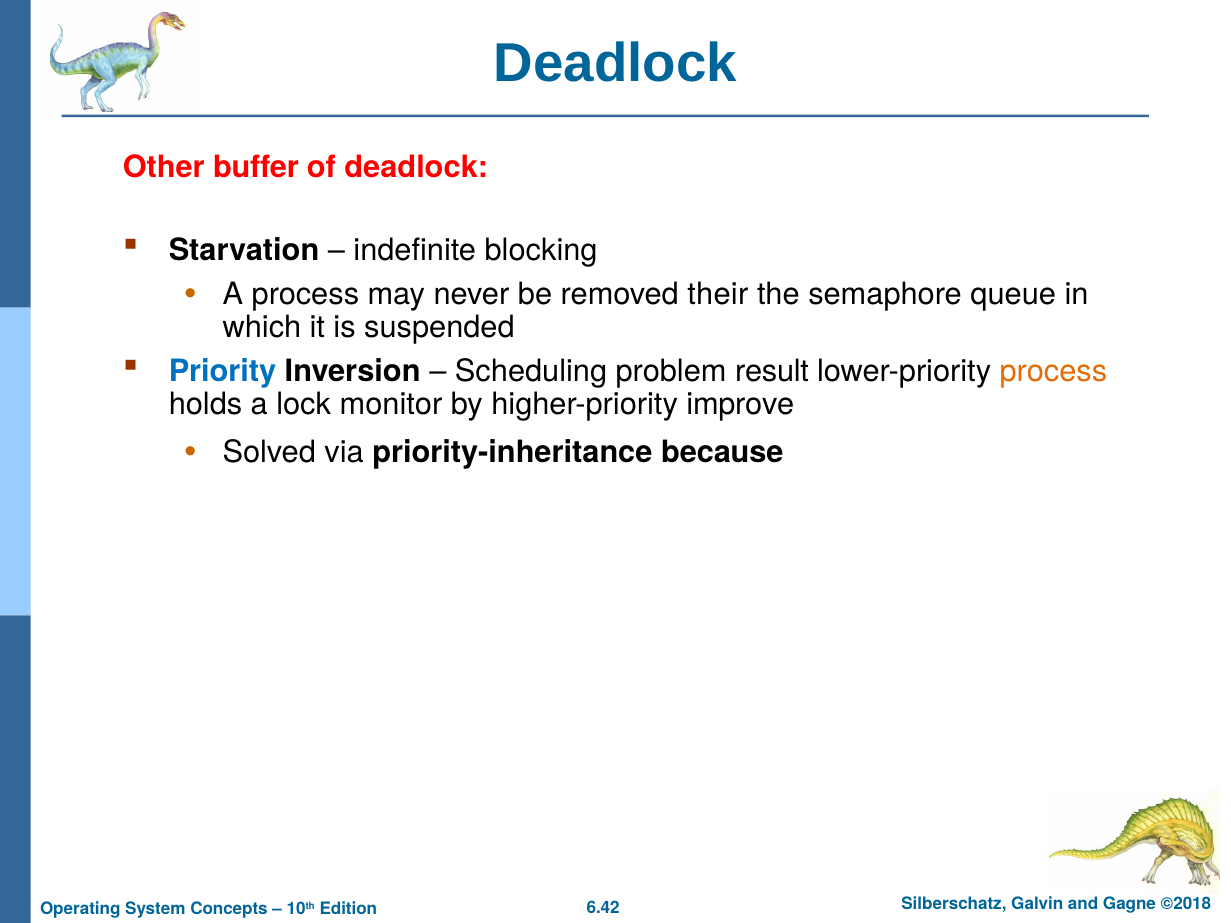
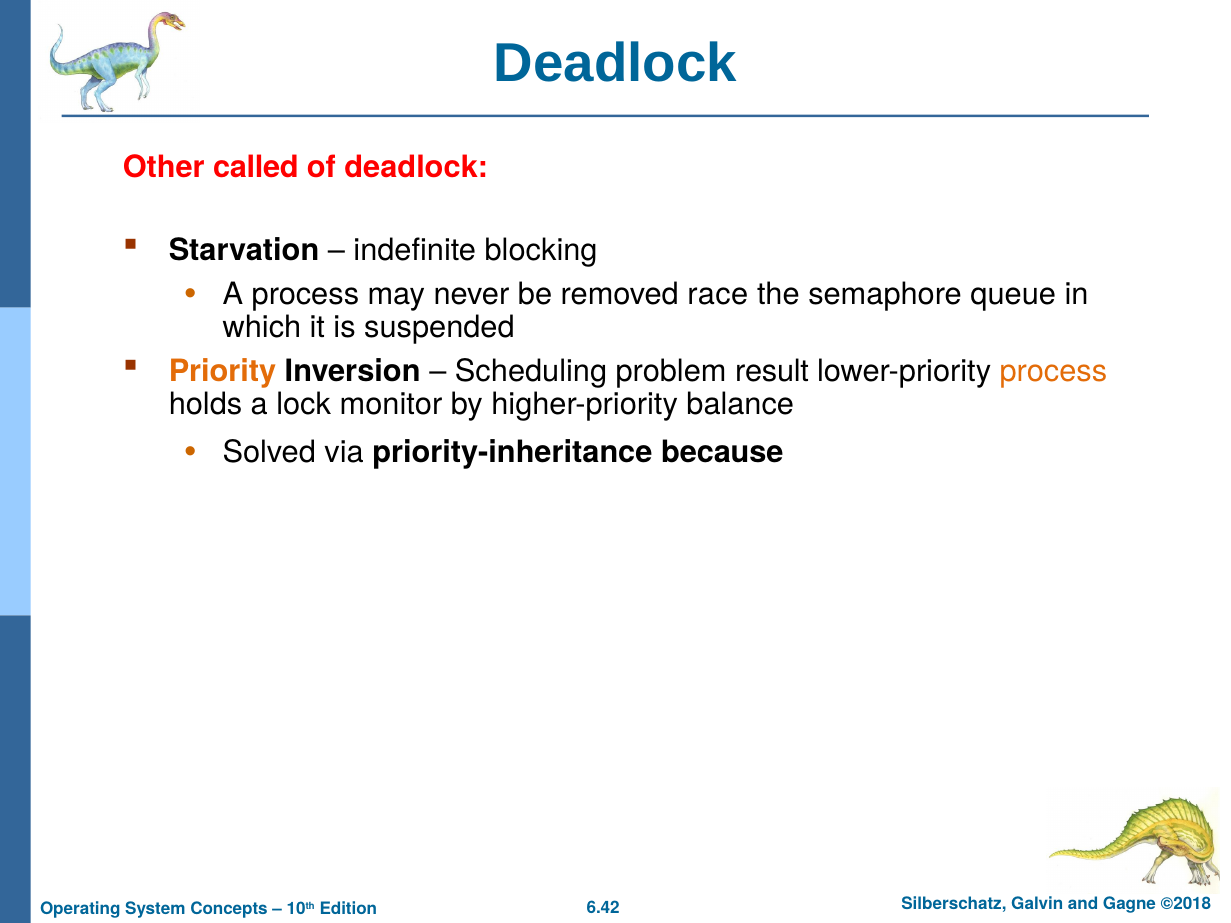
buffer: buffer -> called (256, 167)
their: their -> race (718, 294)
Priority colour: blue -> orange (223, 371)
improve: improve -> balance (740, 405)
